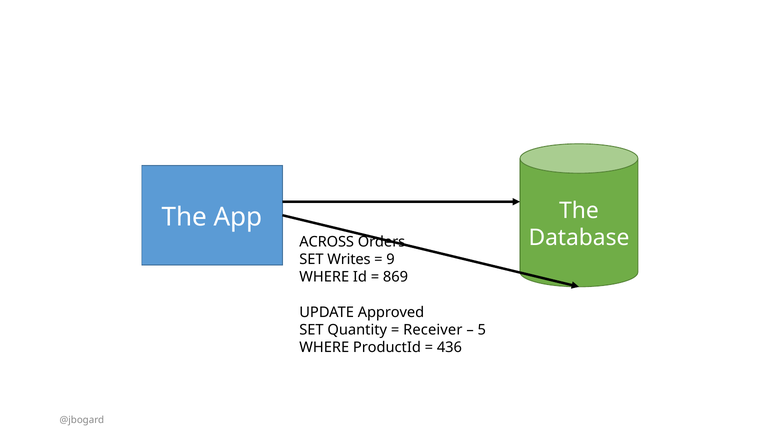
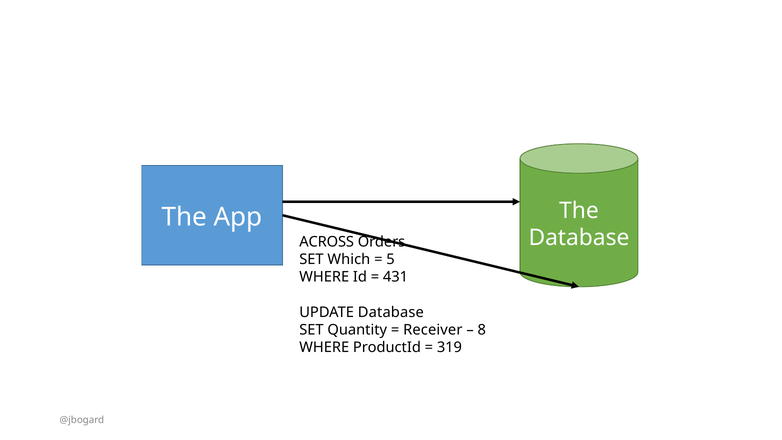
Writes: Writes -> Which (349, 259)
9: 9 -> 5 (391, 259)
869: 869 -> 431 (396, 277)
UPDATE Approved: Approved -> Database (391, 312)
5: 5 -> 8 (482, 330)
436: 436 -> 319 (449, 347)
